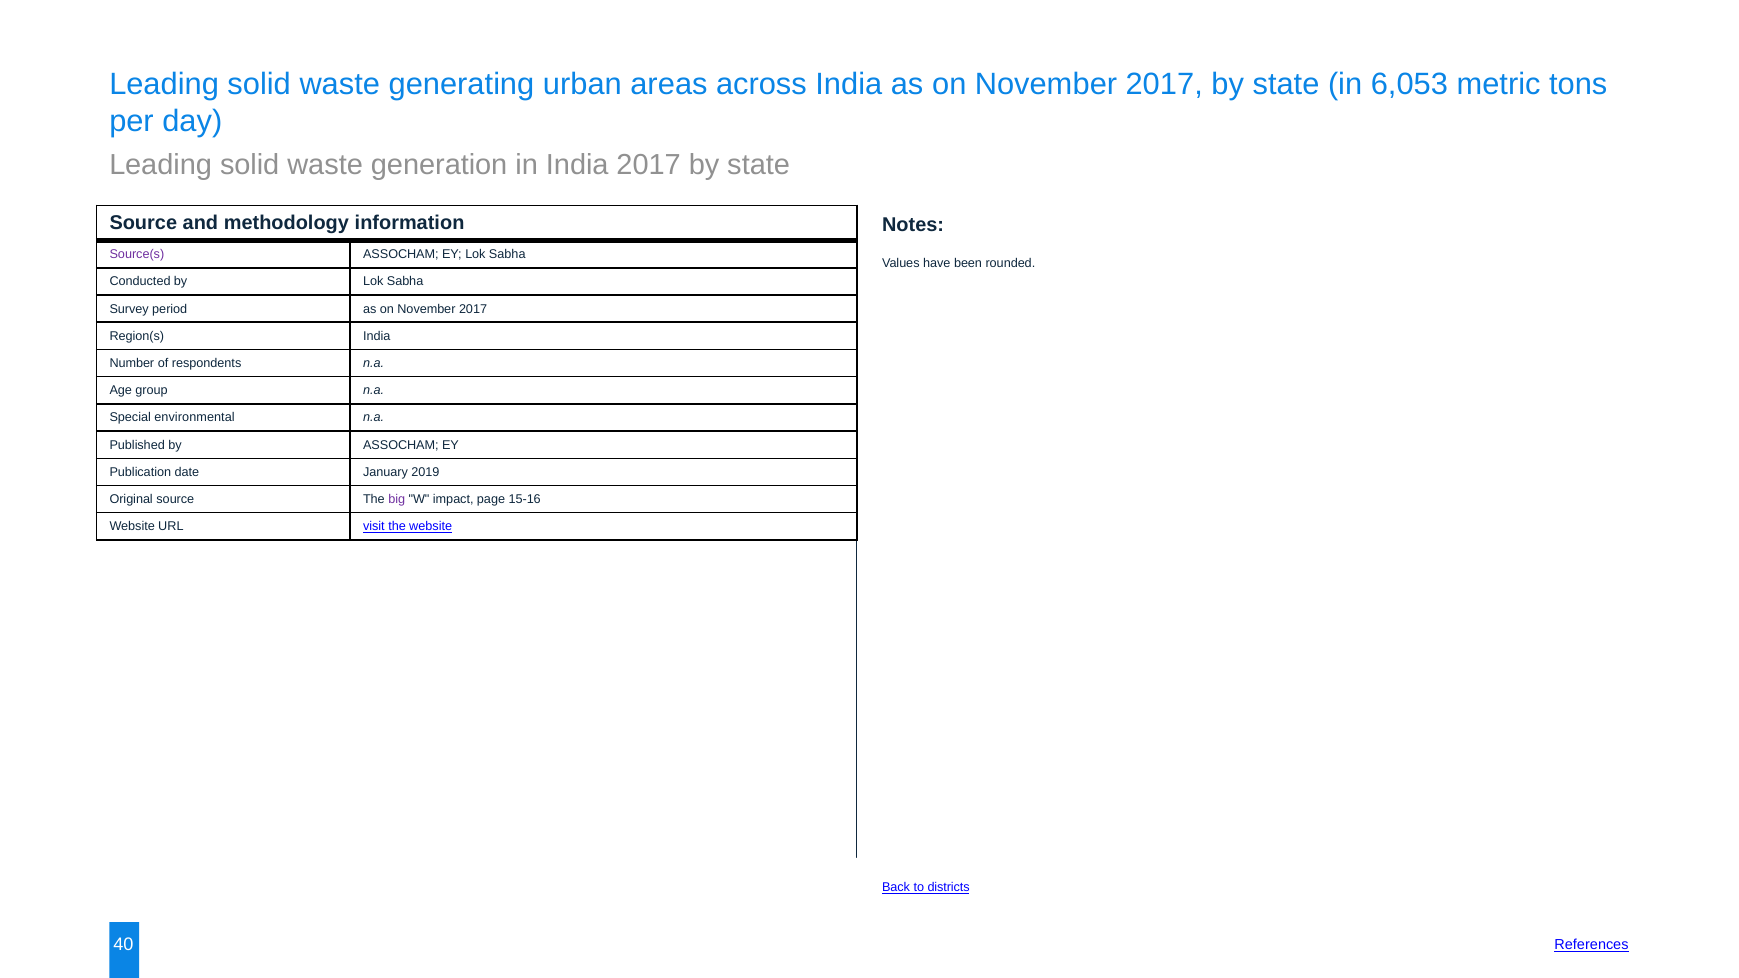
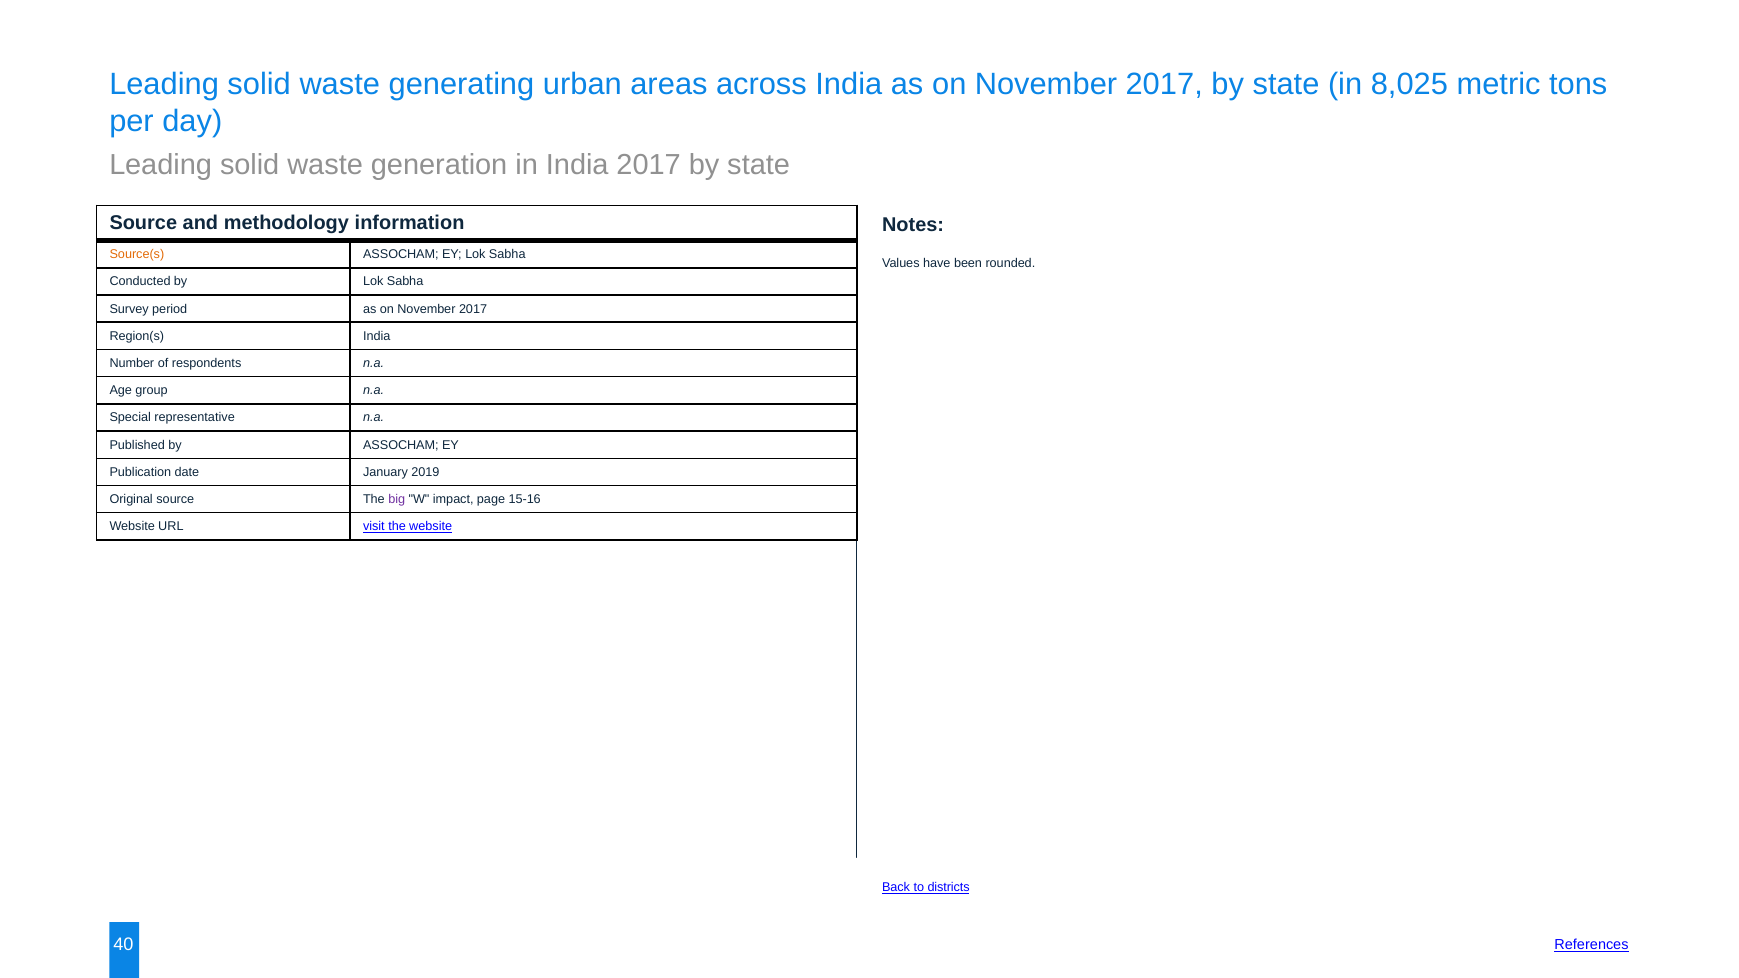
6,053: 6,053 -> 8,025 (1409, 84)
Source(s colour: purple -> orange (137, 255)
environmental: environmental -> representative (195, 418)
